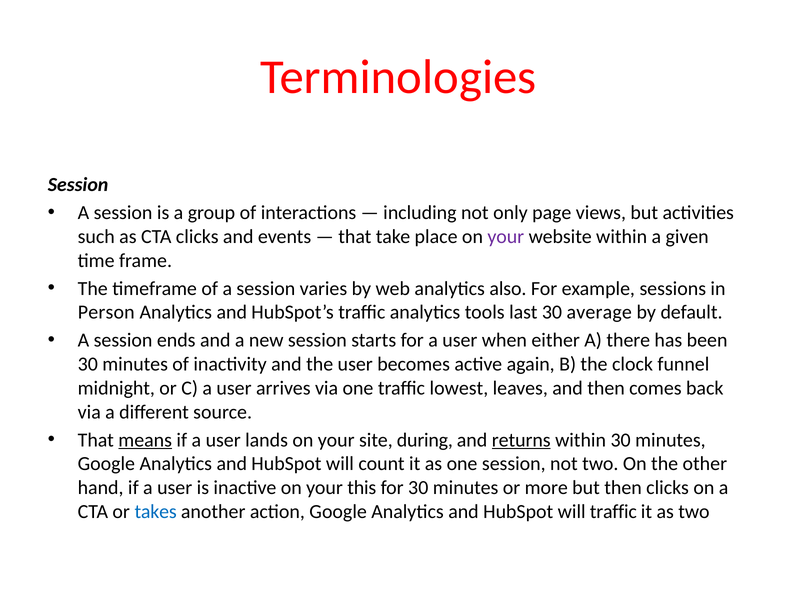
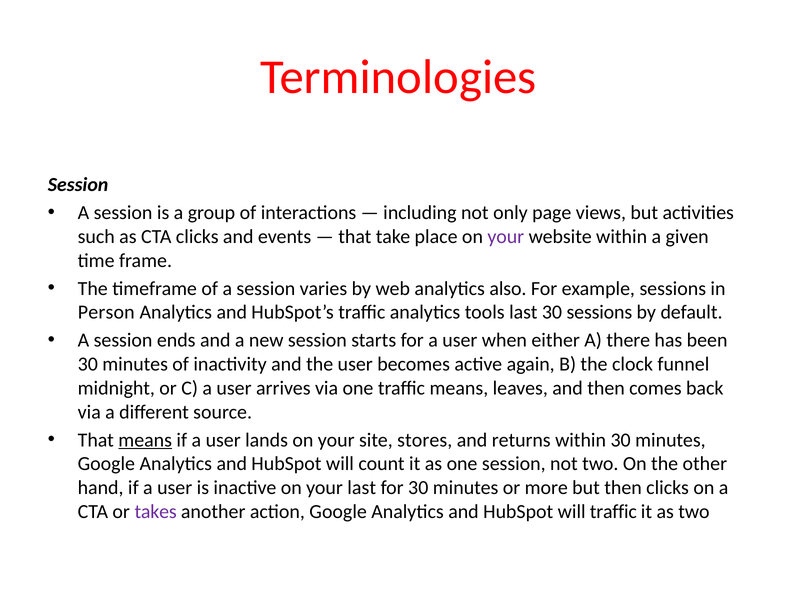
30 average: average -> sessions (599, 312)
traffic lowest: lowest -> means (459, 388)
during: during -> stores (425, 440)
returns underline: present -> none (521, 440)
your this: this -> last (362, 488)
takes colour: blue -> purple (156, 511)
